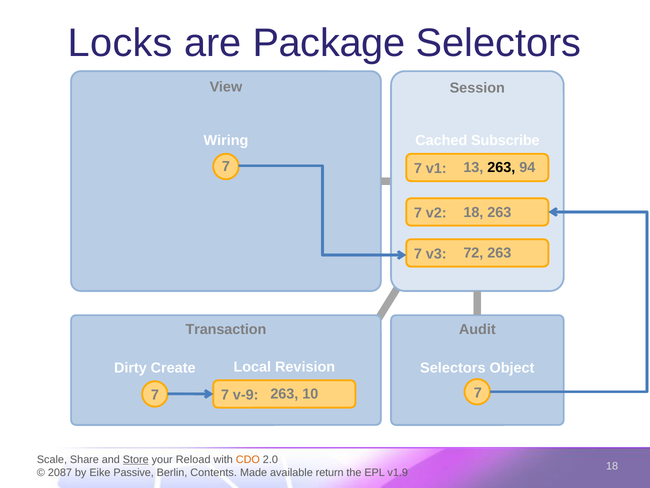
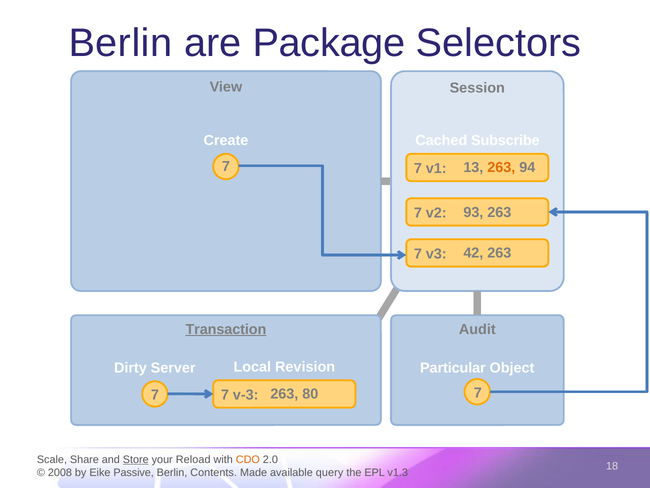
Locks: Locks -> Berlin (120, 43)
Wiring: Wiring -> Create (226, 140)
263 colour: black -> orange (501, 168)
v2 18: 18 -> 93 (473, 212)
72: 72 -> 42 (473, 253)
Transaction underline: none -> present (226, 329)
Create: Create -> Server (173, 367)
Selectors: Selectors -> Particular (453, 367)
v-9: v-9 -> v-3 (246, 395)
10: 10 -> 80 (310, 394)
2087: 2087 -> 2008 (60, 472)
return: return -> query (330, 472)
v1.9: v1.9 -> v1.3 (398, 472)
